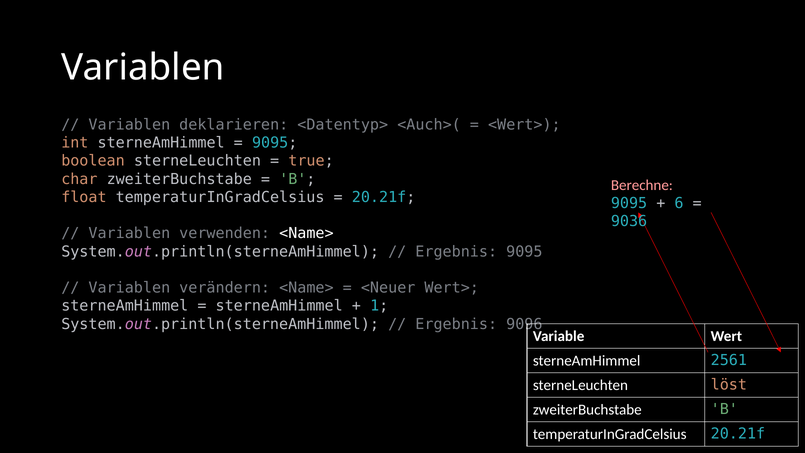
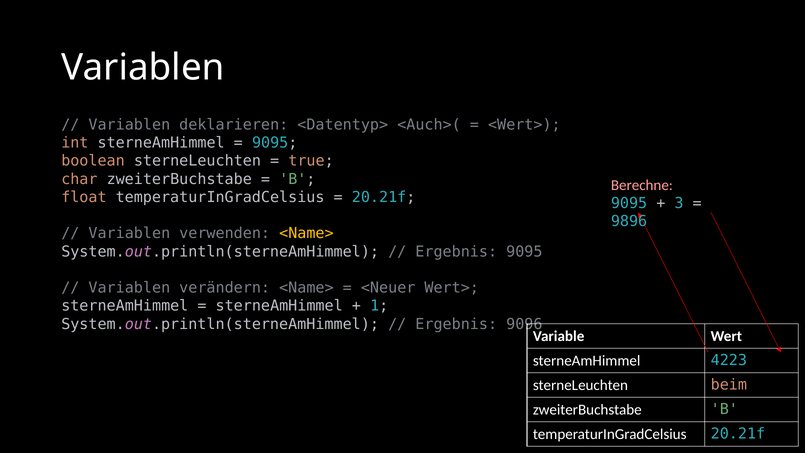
6: 6 -> 3 (679, 203)
9036: 9036 -> 9896 (629, 221)
<Name> colour: white -> yellow (306, 233)
2561: 2561 -> 4223 (729, 360)
löst: löst -> beim (729, 385)
